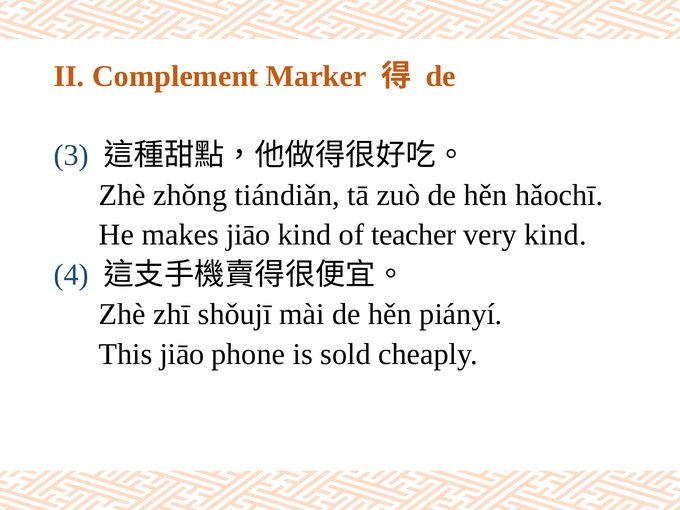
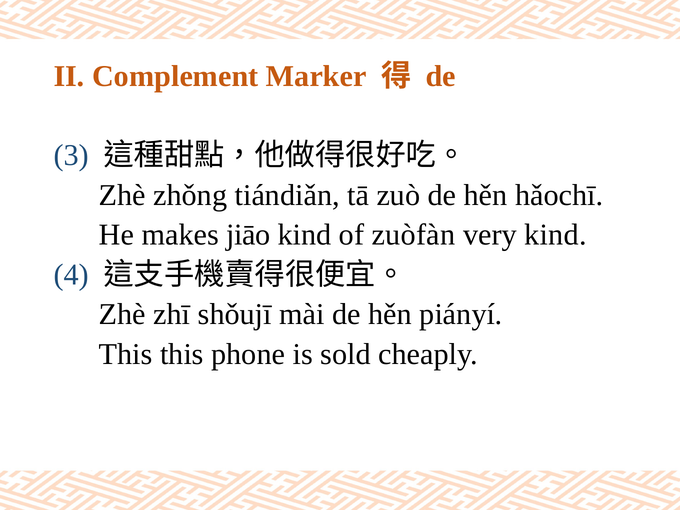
teacher: teacher -> zuòfàn (413, 235)
This jiāo: jiāo -> this (182, 354)
